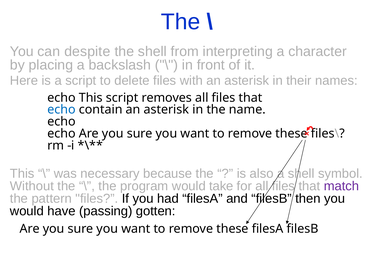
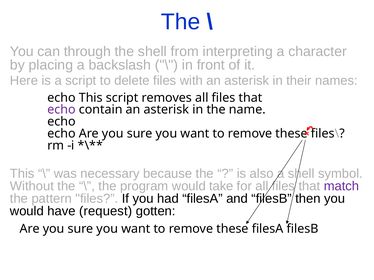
despite: despite -> through (87, 52)
echo colour: blue -> purple (61, 110)
passing: passing -> request (106, 211)
